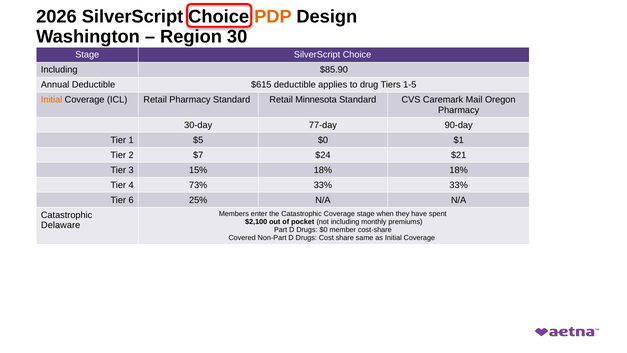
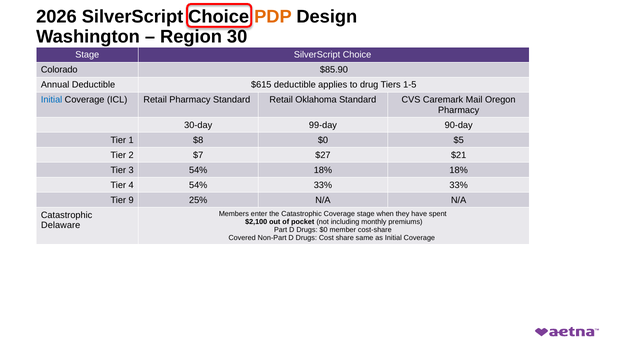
Including: Including -> Colorado (59, 70)
Initial colour: orange -> blue (52, 100)
Minnesota: Minnesota -> Oklahoma (316, 100)
77-day: 77-day -> 99-day (323, 125)
$5: $5 -> $8 (198, 140)
$1: $1 -> $5 (459, 140)
$24: $24 -> $27 (323, 155)
3 15%: 15% -> 54% (198, 170)
4 73%: 73% -> 54% (198, 185)
6: 6 -> 9 (131, 200)
